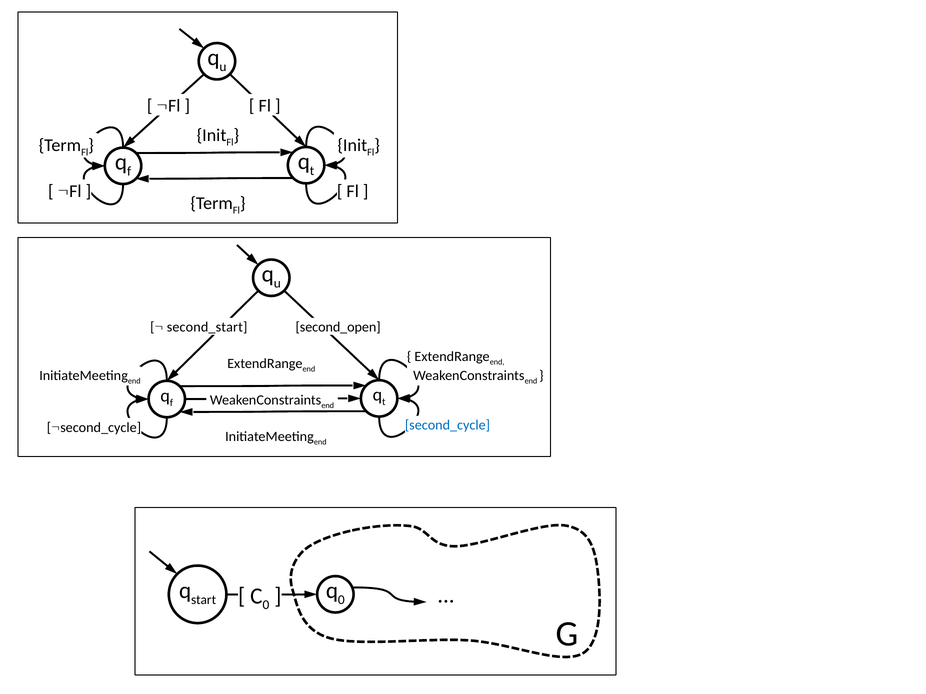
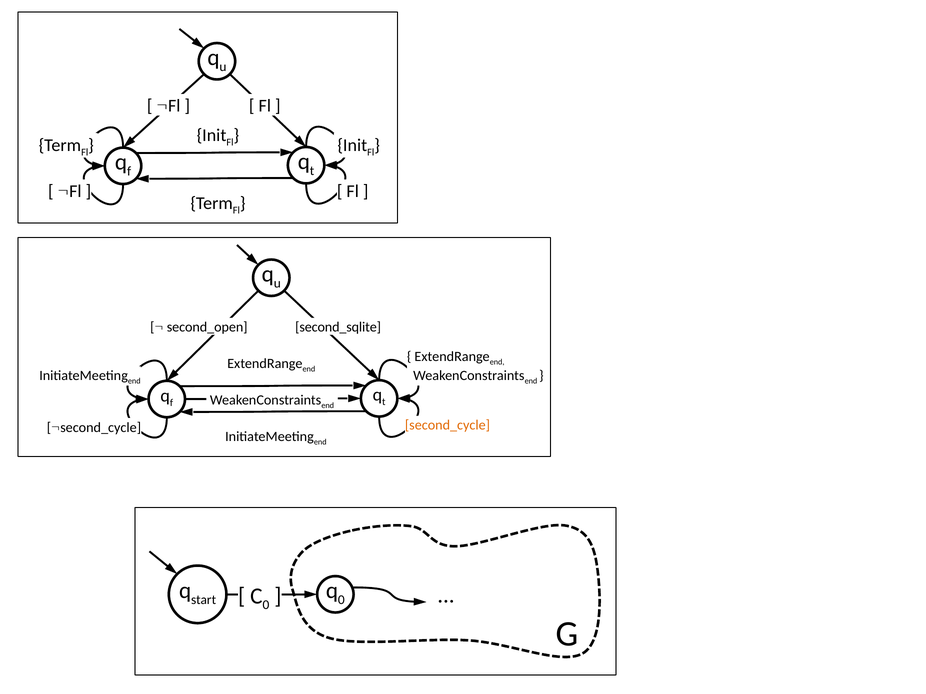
second_start: second_start -> second_open (207, 328)
second_open: second_open -> second_sqlite (338, 328)
second_cycle colour: blue -> orange (447, 426)
